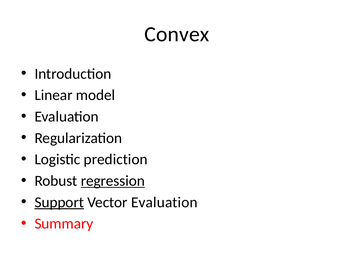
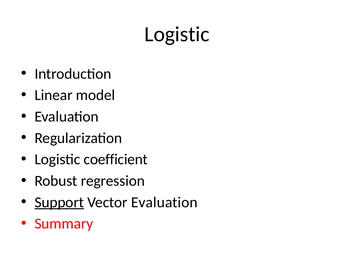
Convex: Convex -> Logistic (177, 34)
prediction: prediction -> coefficient (116, 160)
regression underline: present -> none (113, 181)
